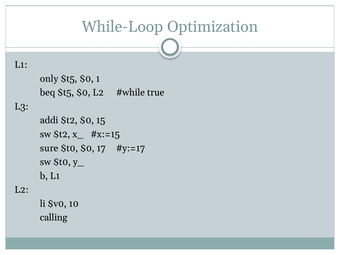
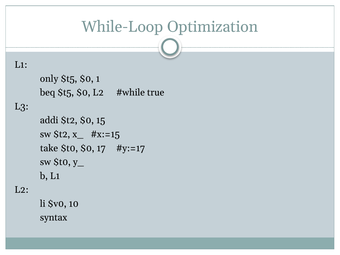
sure: sure -> take (49, 148)
calling: calling -> syntax (54, 218)
